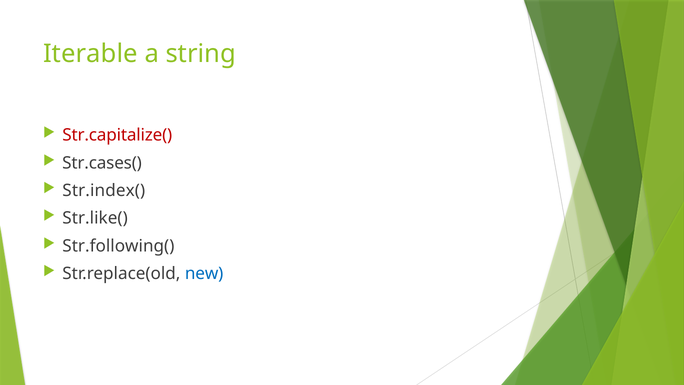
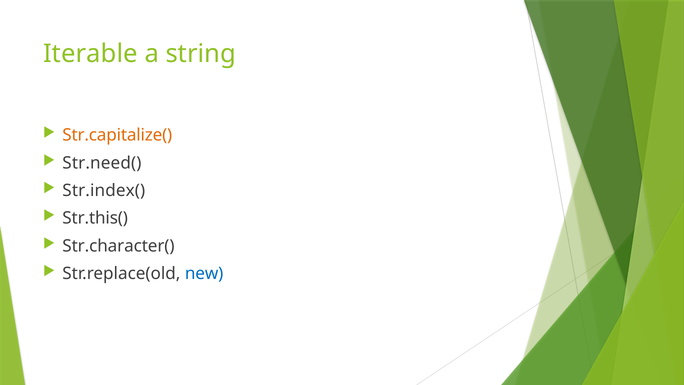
Str.capitalize( colour: red -> orange (117, 135)
Str.cases(: Str.cases( -> Str.need( (102, 163)
Str.like(: Str.like( -> Str.this( (95, 218)
Str.following(: Str.following( -> Str.character( (118, 246)
